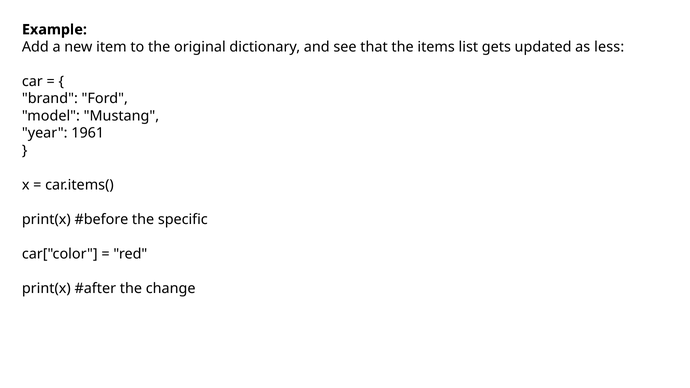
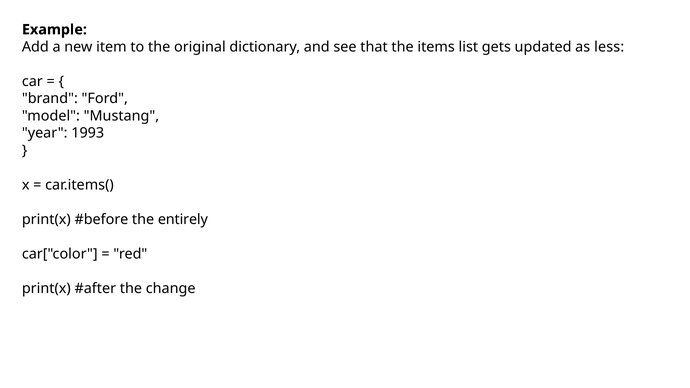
1961: 1961 -> 1993 (88, 133)
specific: specific -> entirely (183, 219)
